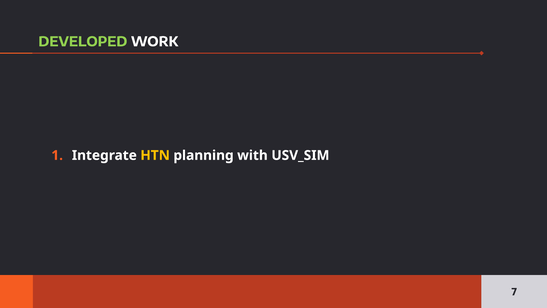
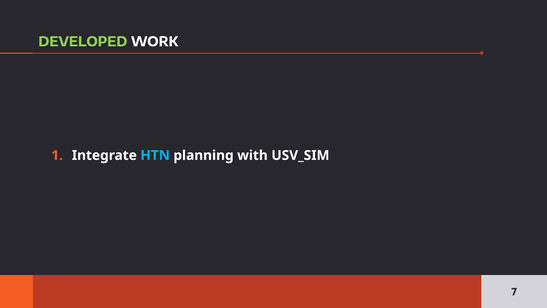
HTN colour: yellow -> light blue (155, 155)
